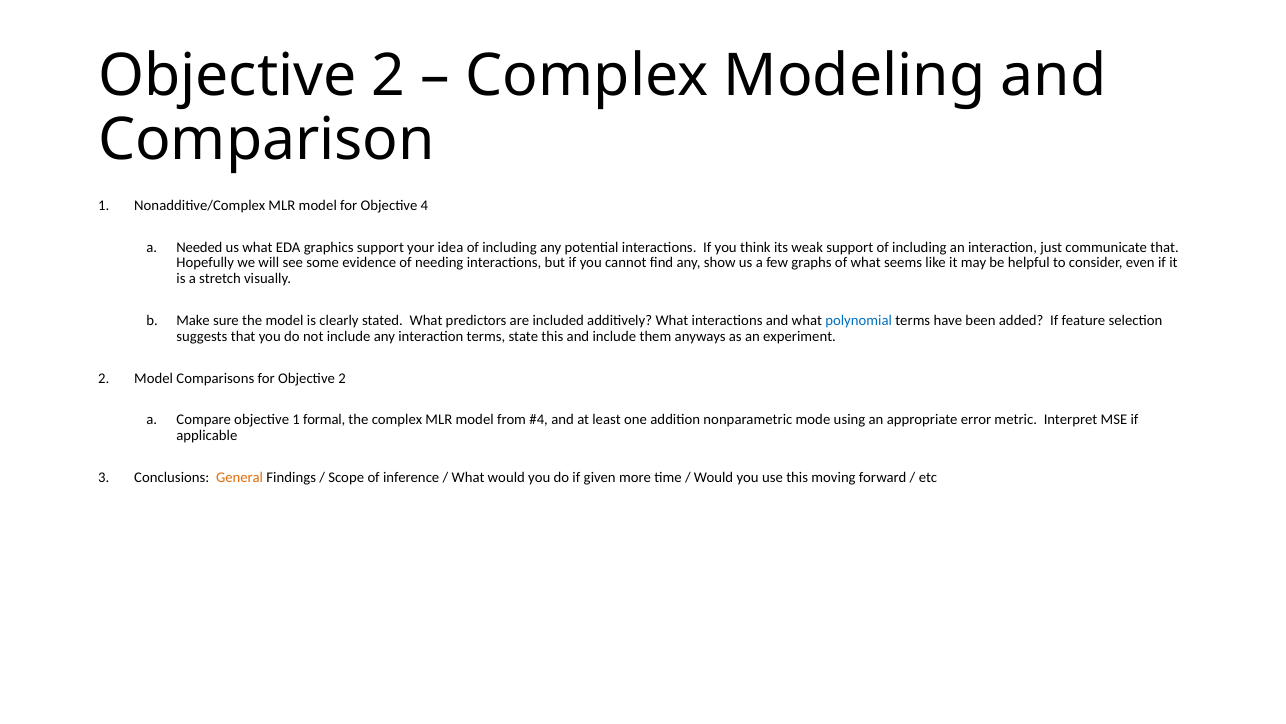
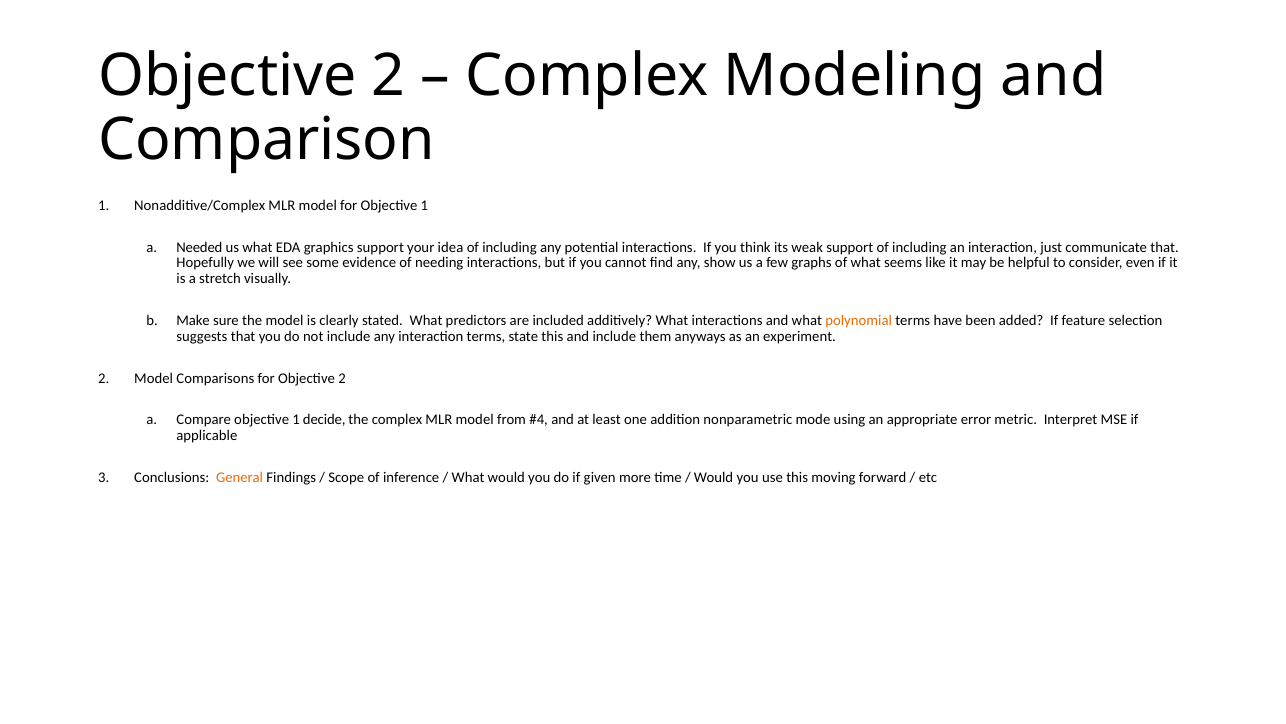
for Objective 4: 4 -> 1 (424, 205)
polynomial colour: blue -> orange (859, 320)
formal: formal -> decide (324, 420)
